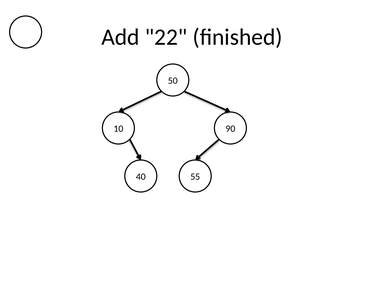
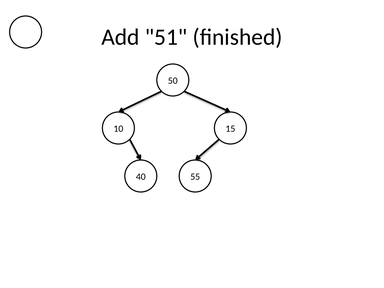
22: 22 -> 51 (166, 37)
90: 90 -> 15 (230, 129)
